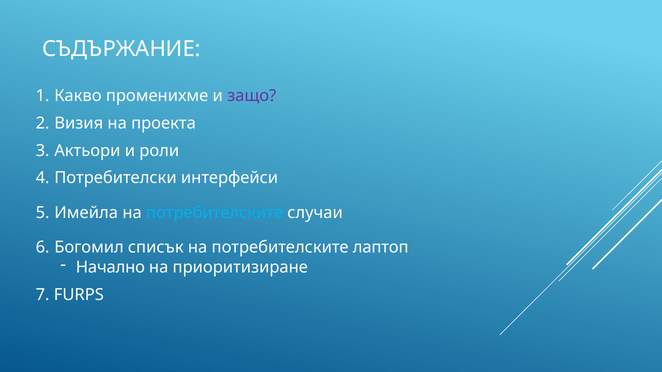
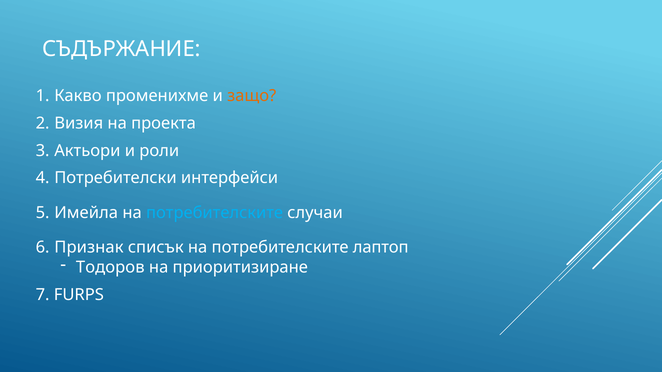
защо colour: purple -> orange (252, 96)
Богомил: Богомил -> Признак (89, 248)
Начално: Начално -> Тодоров (110, 268)
